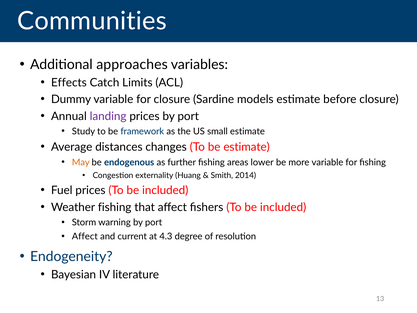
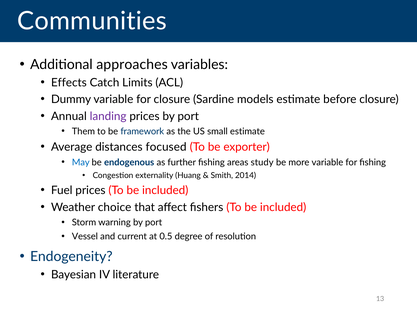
Study: Study -> Them (83, 131)
changes: changes -> focused (166, 147)
be estimate: estimate -> exporter (247, 147)
May colour: orange -> blue (81, 162)
lower: lower -> study (262, 162)
Weather fishing: fishing -> choice (115, 207)
Affect: Affect -> Vessel (85, 236)
4.3: 4.3 -> 0.5 (166, 236)
